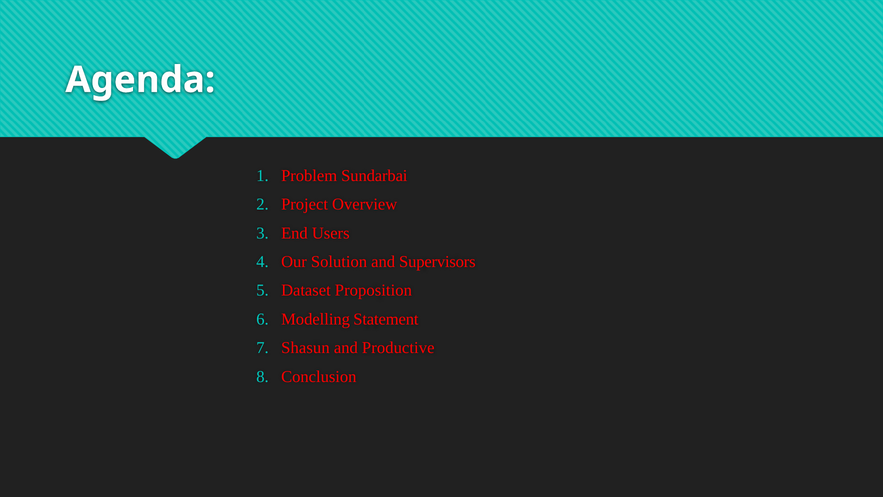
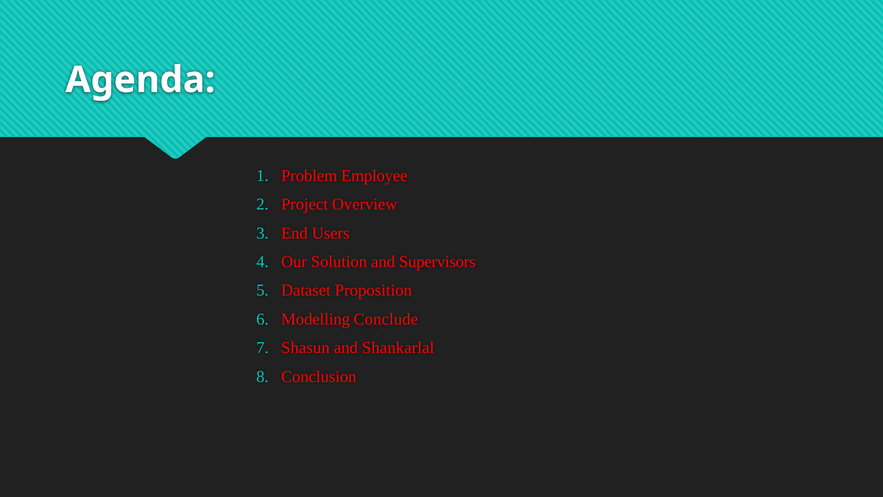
Sundarbai: Sundarbai -> Employee (374, 176)
Statement: Statement -> Conclude (386, 319)
Productive: Productive -> Shankarlal (398, 348)
